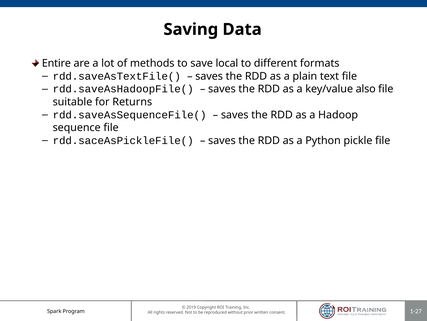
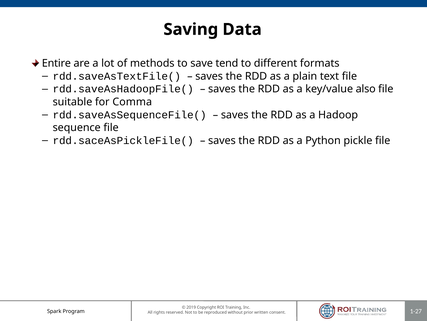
local: local -> tend (227, 63)
Returns: Returns -> Comma (132, 102)
